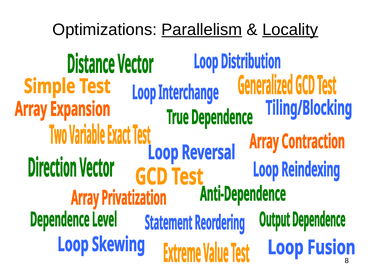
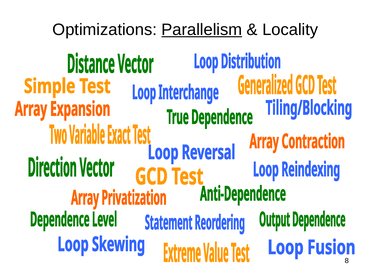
Locality underline: present -> none (290, 30)
